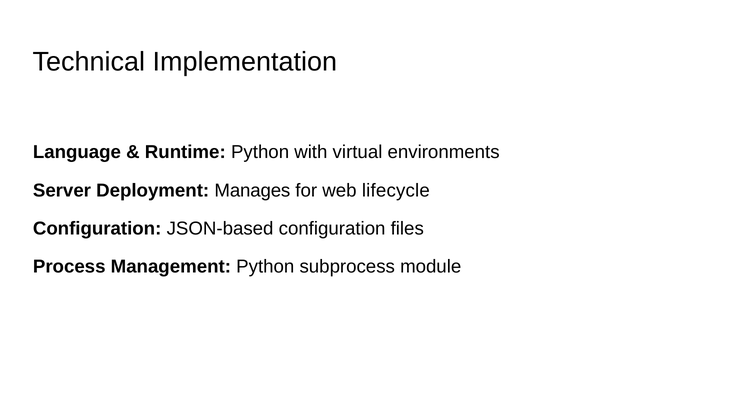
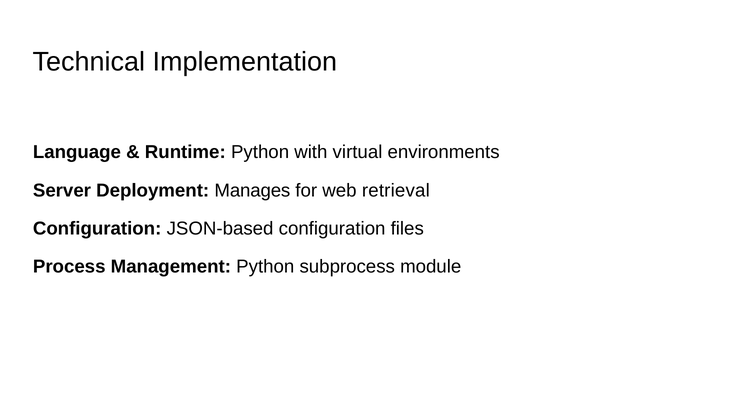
lifecycle: lifecycle -> retrieval (396, 191)
